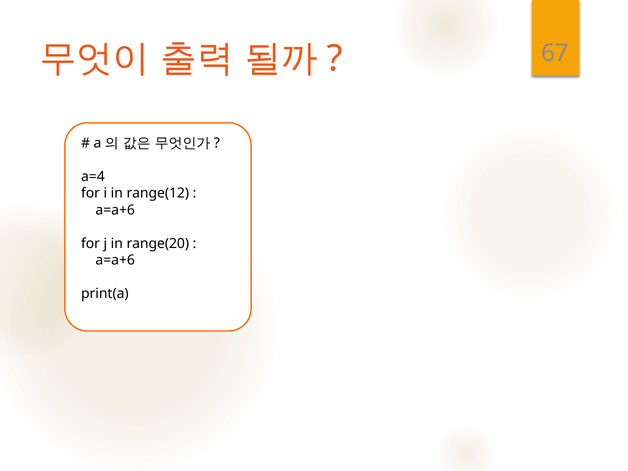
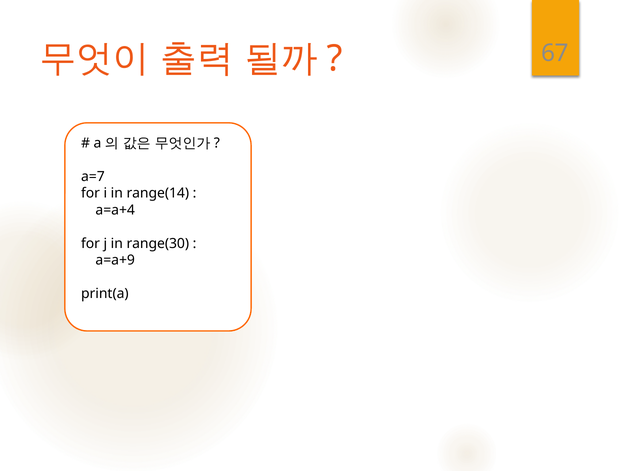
a=4: a=4 -> a=7 (93, 177)
range(12: range(12 -> range(14 (158, 193)
a=a+6: a=a+6 -> a=a+4 (115, 210)
range(20: range(20 -> range(30 (158, 244)
a=a+6: a=a+6 -> a=a+9 (115, 260)
